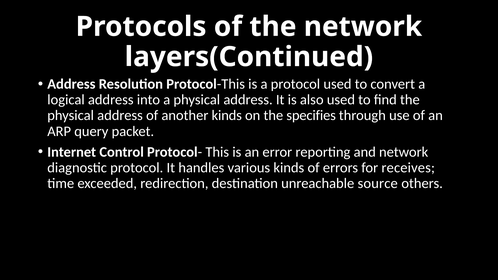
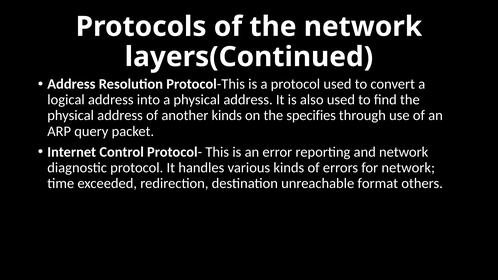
for receives: receives -> network (408, 168)
source: source -> format (378, 184)
